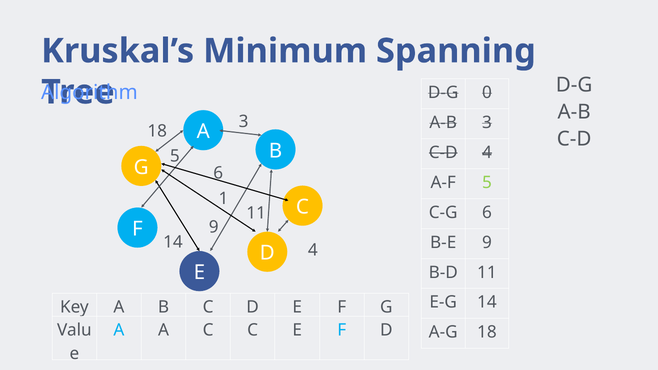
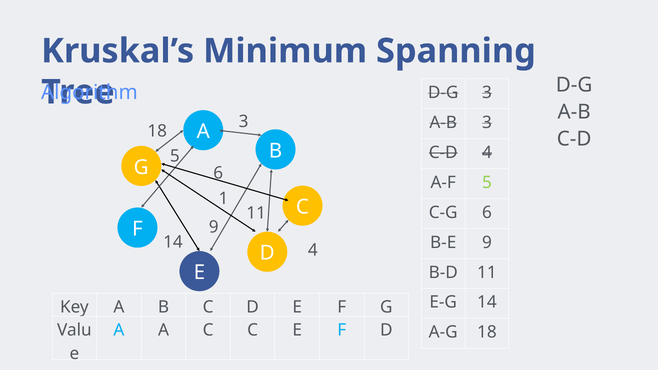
D-G 0: 0 -> 3 (487, 93)
